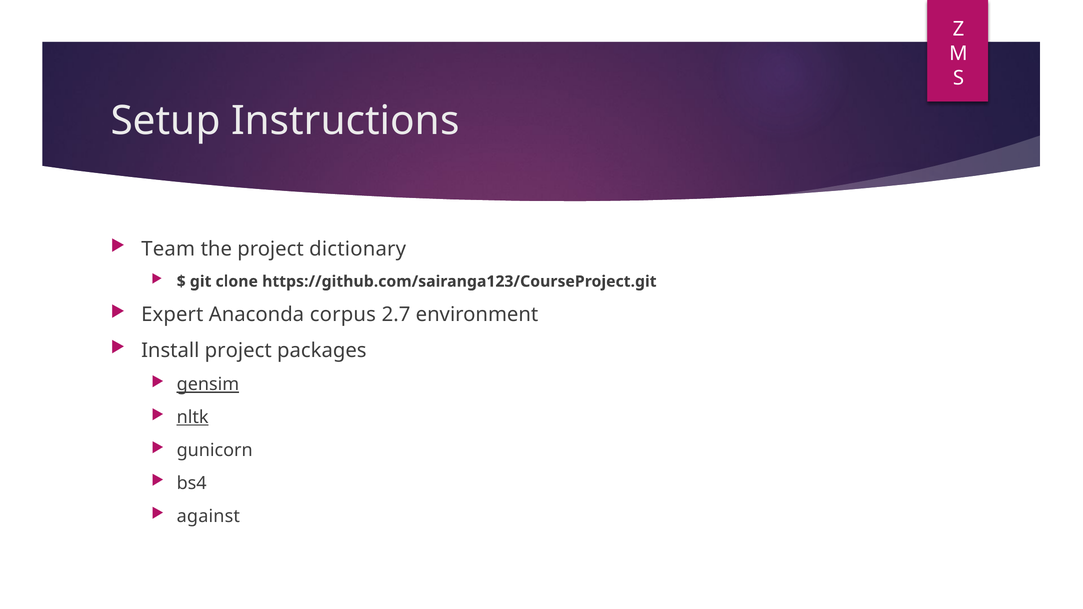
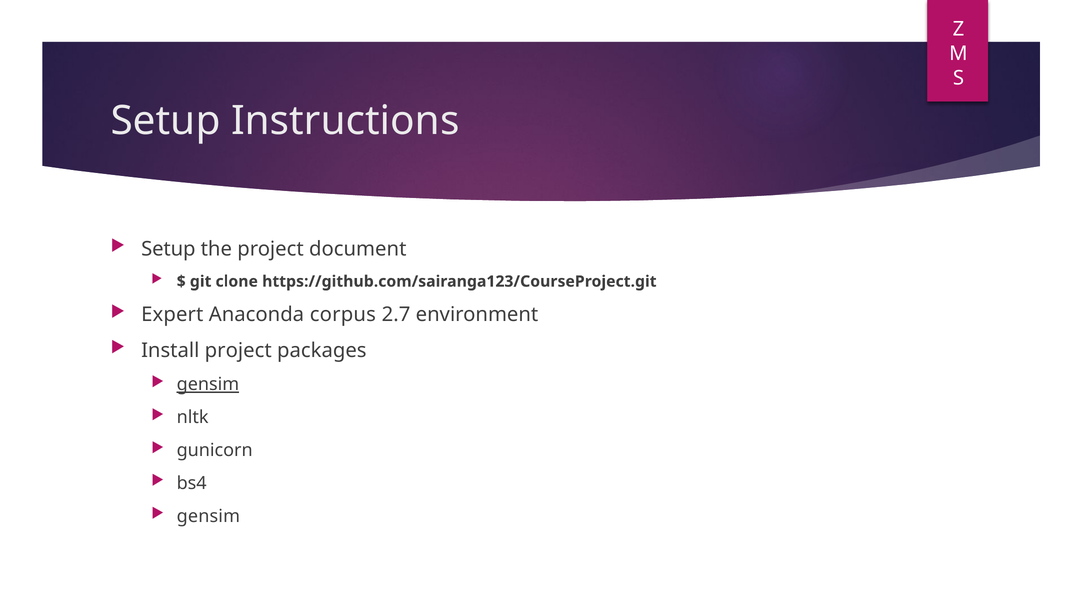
Team: Team -> Setup (168, 249)
dictionary: dictionary -> document (358, 249)
nltk underline: present -> none (193, 418)
against: against -> gensim (208, 516)
